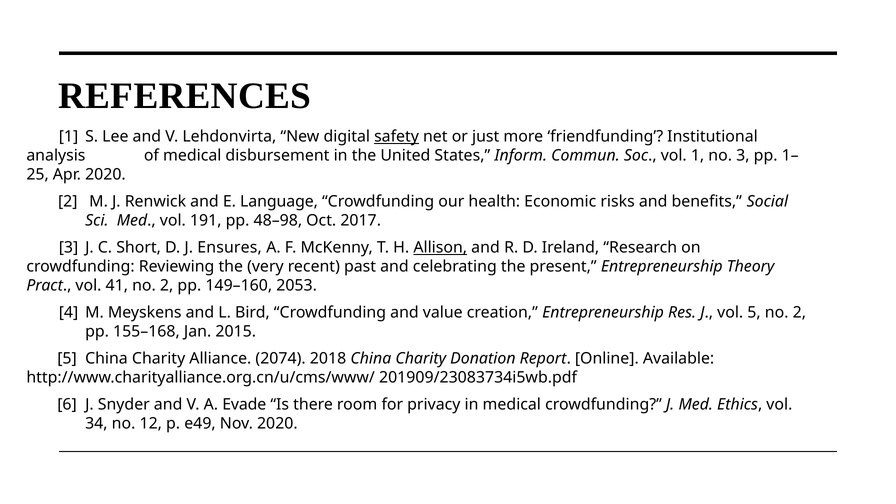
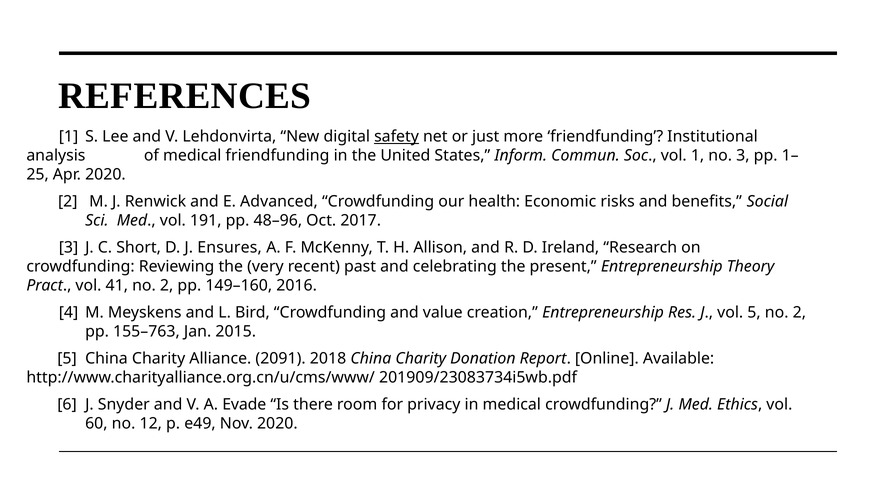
medical disbursement: disbursement -> friendfunding (277, 155)
Language: Language -> Advanced (279, 202)
48–98: 48–98 -> 48–96 (278, 220)
Allison underline: present -> none (440, 248)
2053: 2053 -> 2016 (297, 285)
155–168: 155–168 -> 155–763 (146, 331)
2074: 2074 -> 2091 (281, 359)
34: 34 -> 60 (96, 423)
